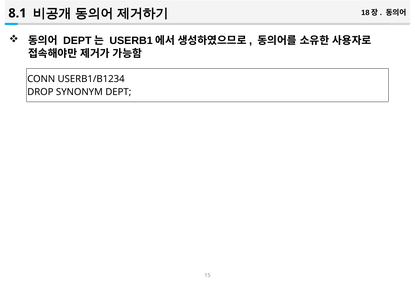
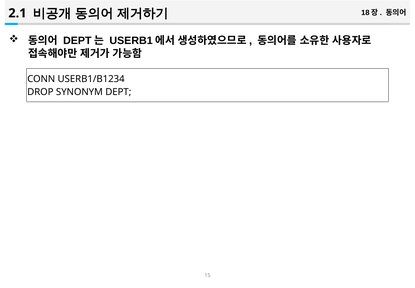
8.1: 8.1 -> 2.1 (17, 13)
